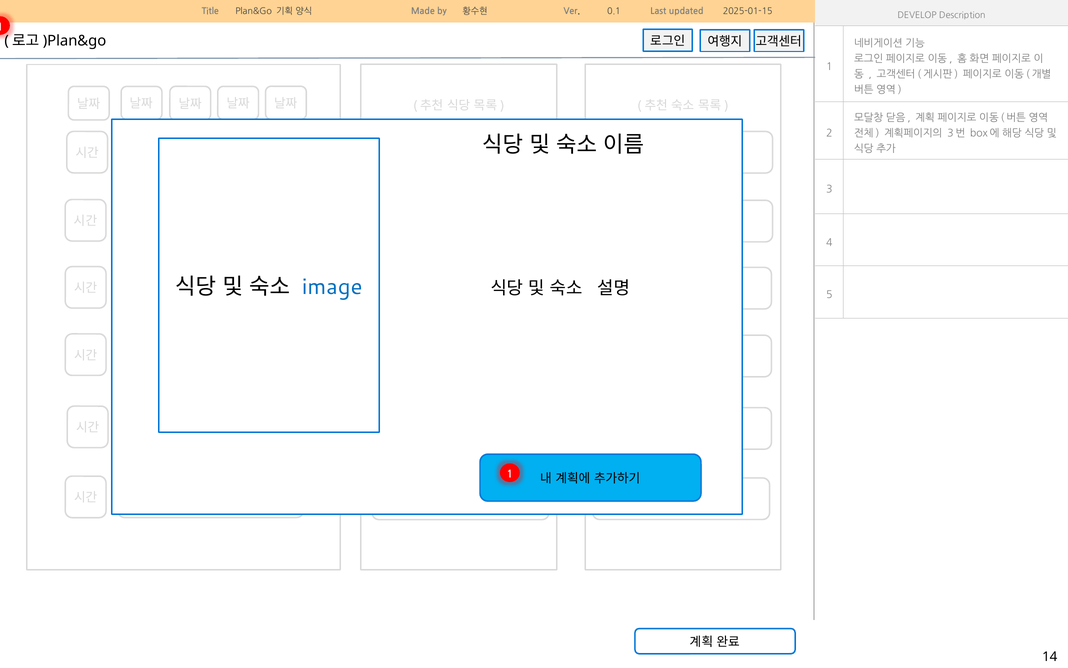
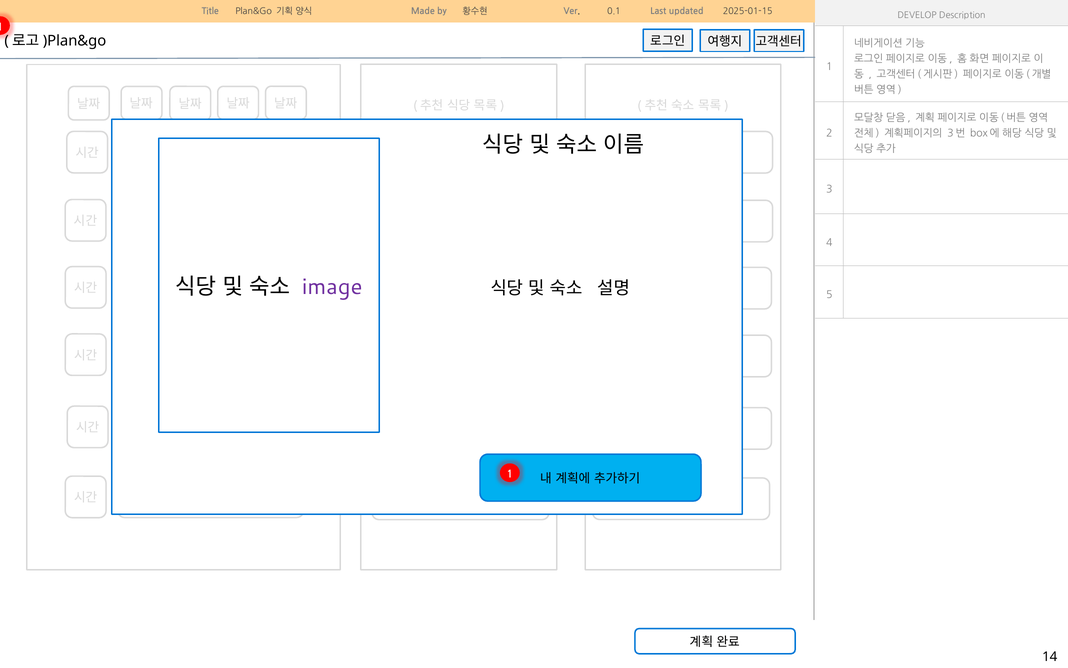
image colour: blue -> purple (332, 287)
